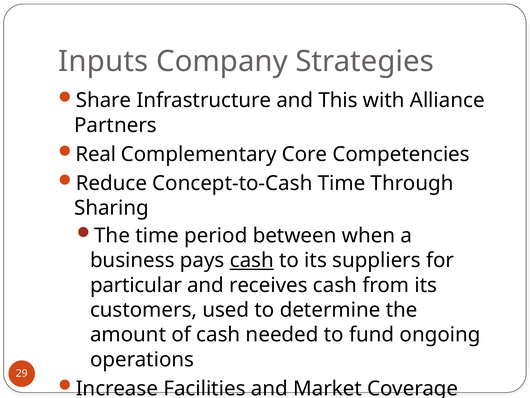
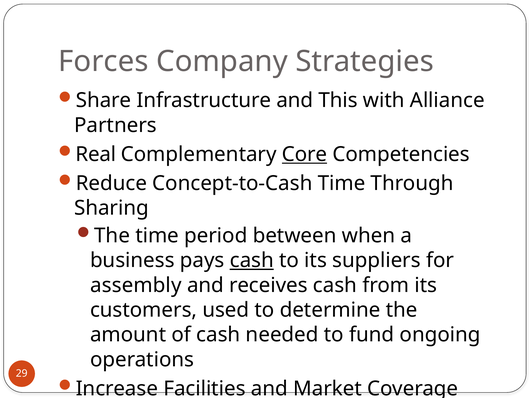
Inputs: Inputs -> Forces (103, 61)
Core underline: none -> present (305, 154)
particular: particular -> assembly (136, 285)
